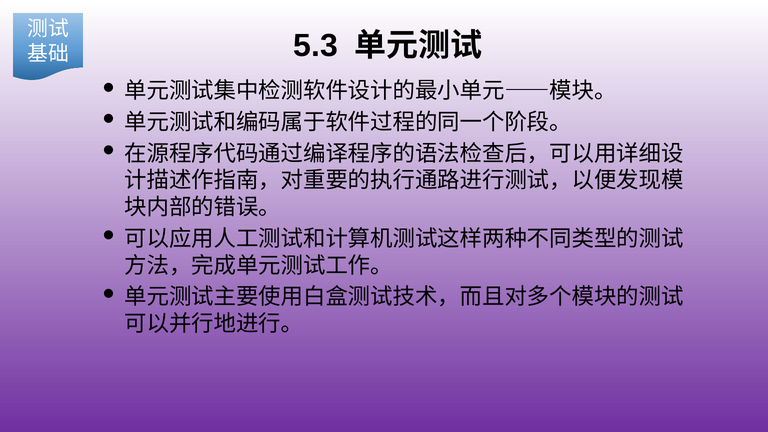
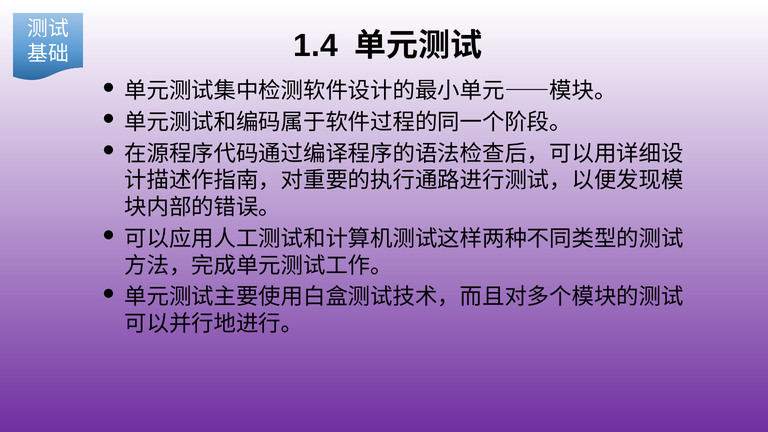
5.3: 5.3 -> 1.4 (316, 45)
